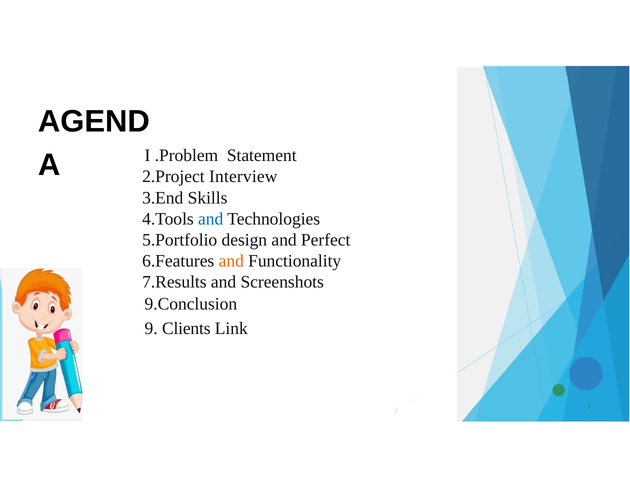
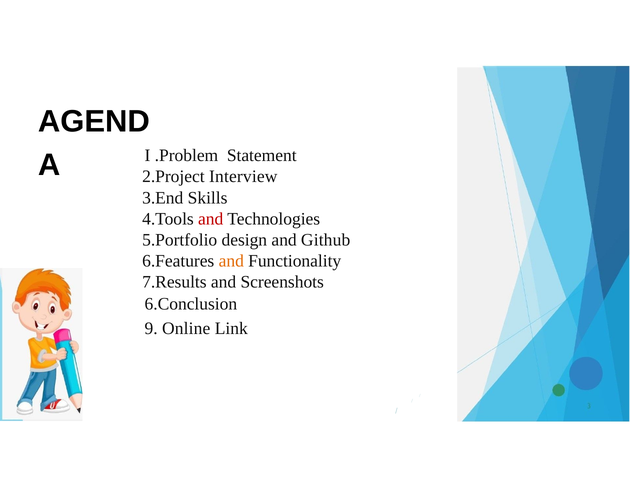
and colour: blue -> red (211, 219)
Perfect: Perfect -> Github (326, 240)
9.Conclusion: 9.Conclusion -> 6.Conclusion (191, 304)
Clients: Clients -> Online (186, 329)
